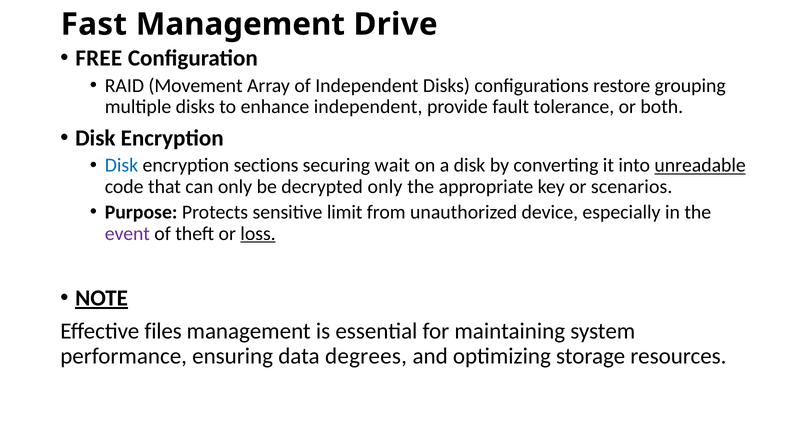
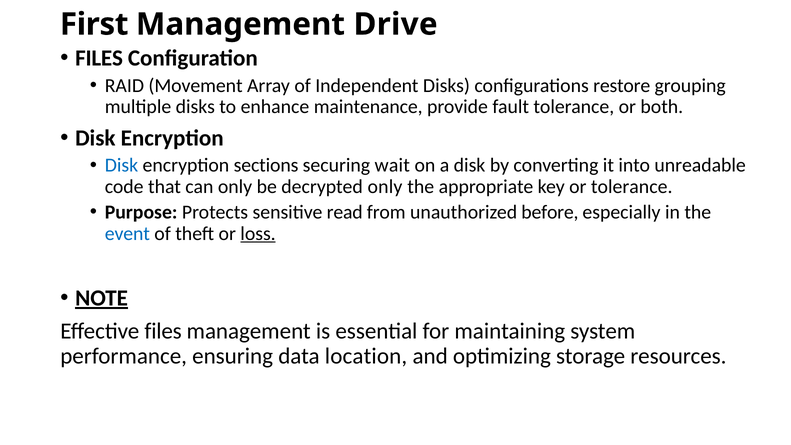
Fast: Fast -> First (94, 24)
FREE: FREE -> FILES (99, 58)
enhance independent: independent -> maintenance (368, 107)
unreadable underline: present -> none (700, 165)
or scenarios: scenarios -> tolerance (632, 187)
limit: limit -> read (345, 212)
device: device -> before (550, 212)
event colour: purple -> blue (127, 234)
degrees: degrees -> location (366, 356)
